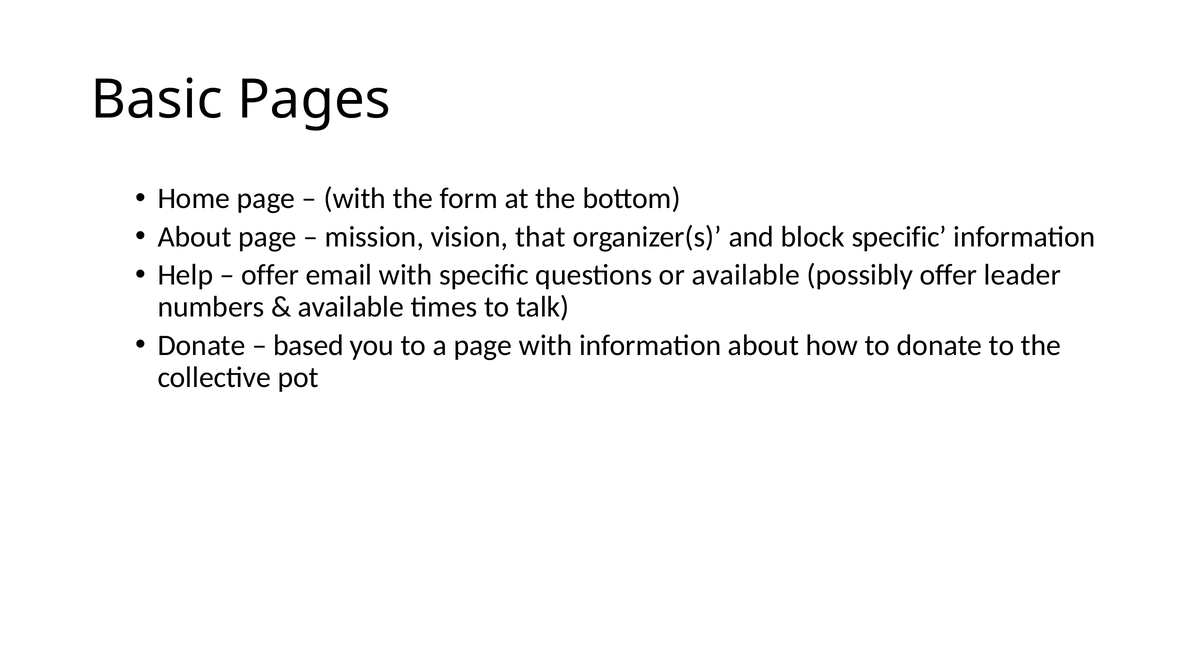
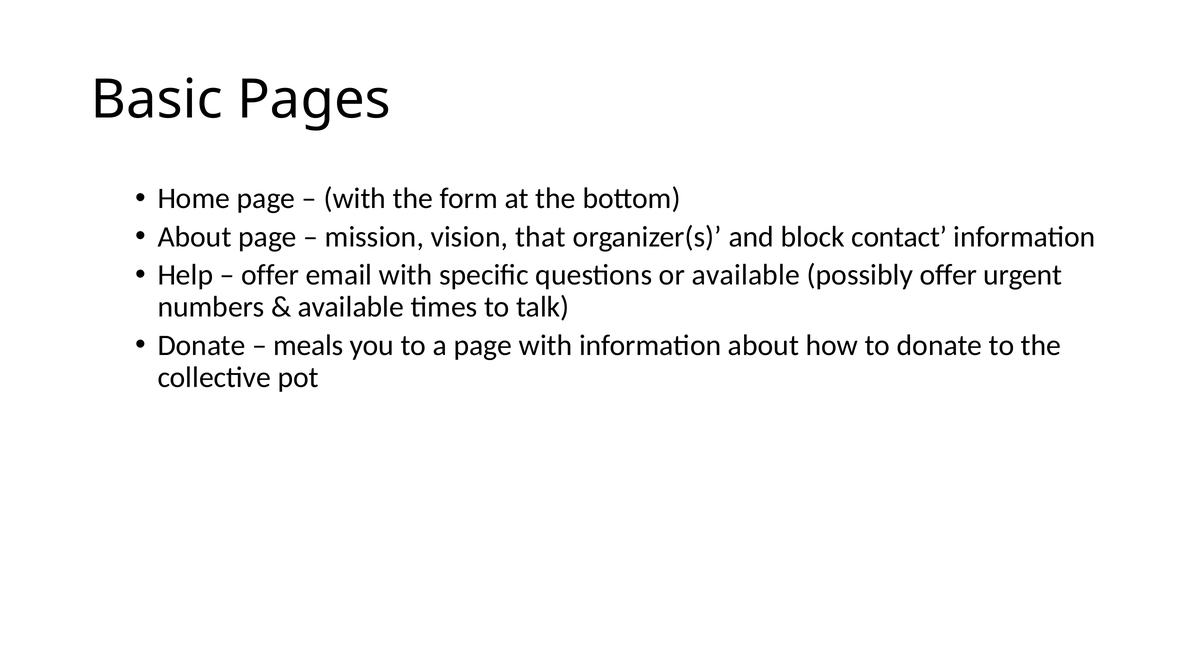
block specific: specific -> contact (899, 237)
leader: leader -> urgent (1023, 275)
based: based -> meals (308, 345)
